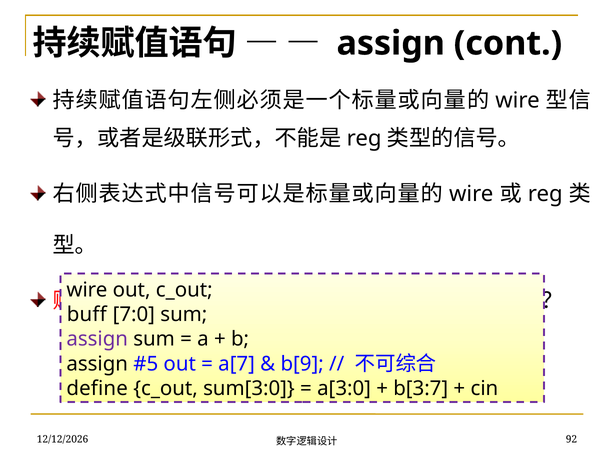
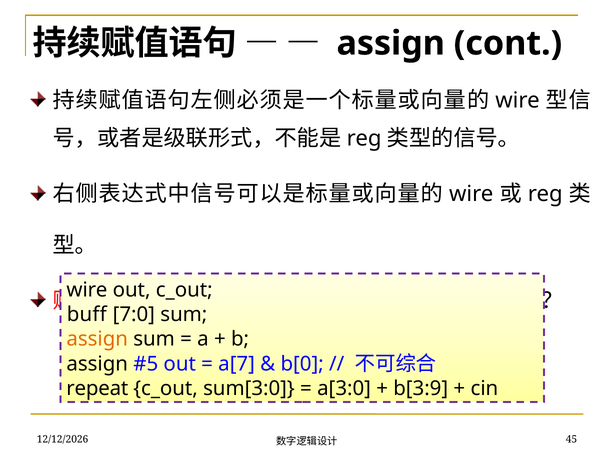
assign colour: purple -> orange (97, 340)
b[9: b[9 -> b[0 (302, 364)
define: define -> repeat (97, 389)
b[3:7: b[3:7 -> b[3:9 (421, 389)
92: 92 -> 45 (571, 440)
